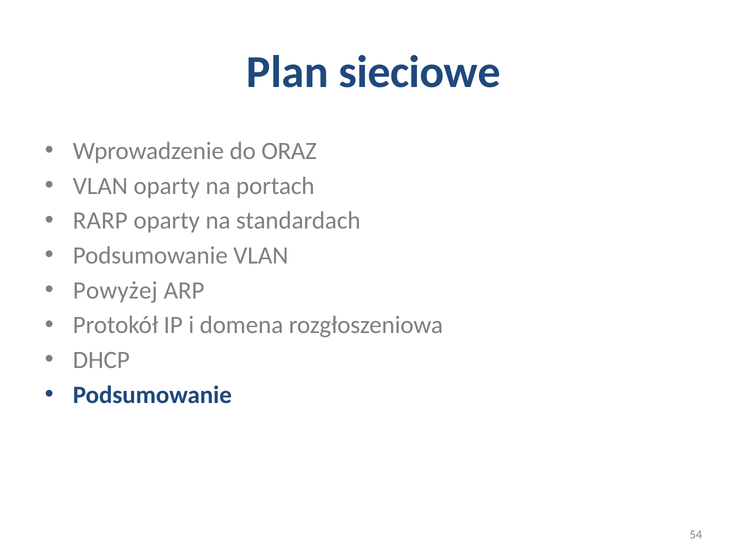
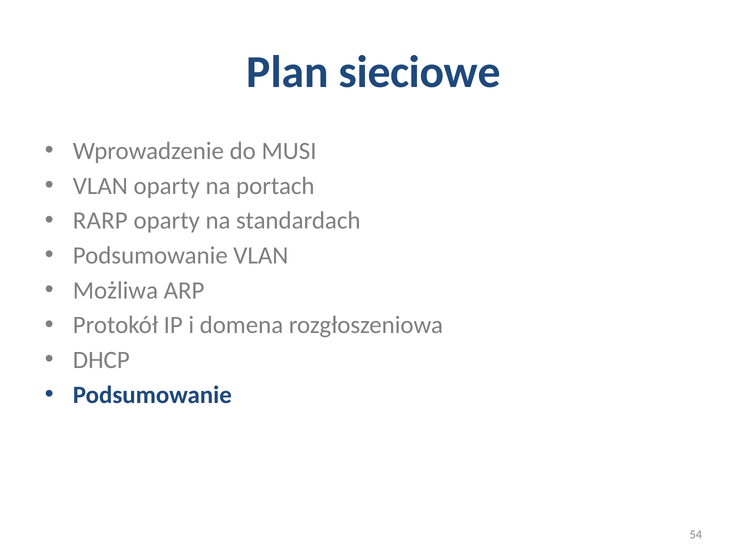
ORAZ: ORAZ -> MUSI (289, 151)
Powyżej: Powyżej -> Możliwa (115, 291)
